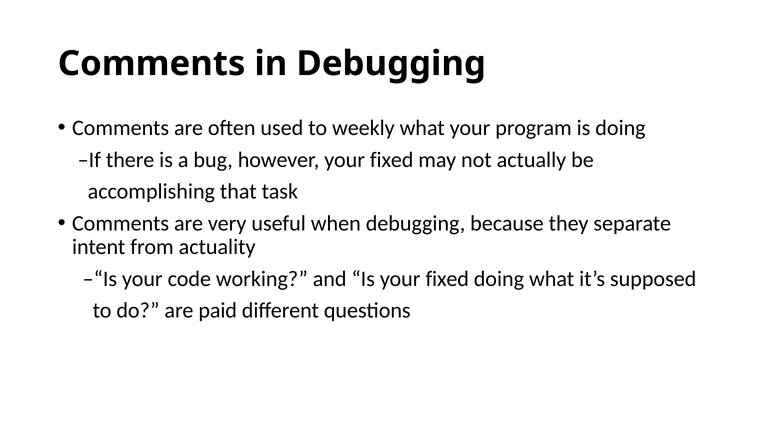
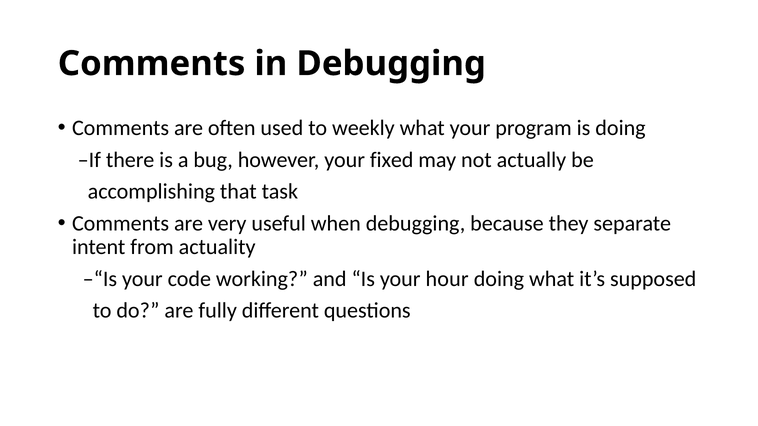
Is your fixed: fixed -> hour (447, 279)
paid: paid -> fully (218, 311)
